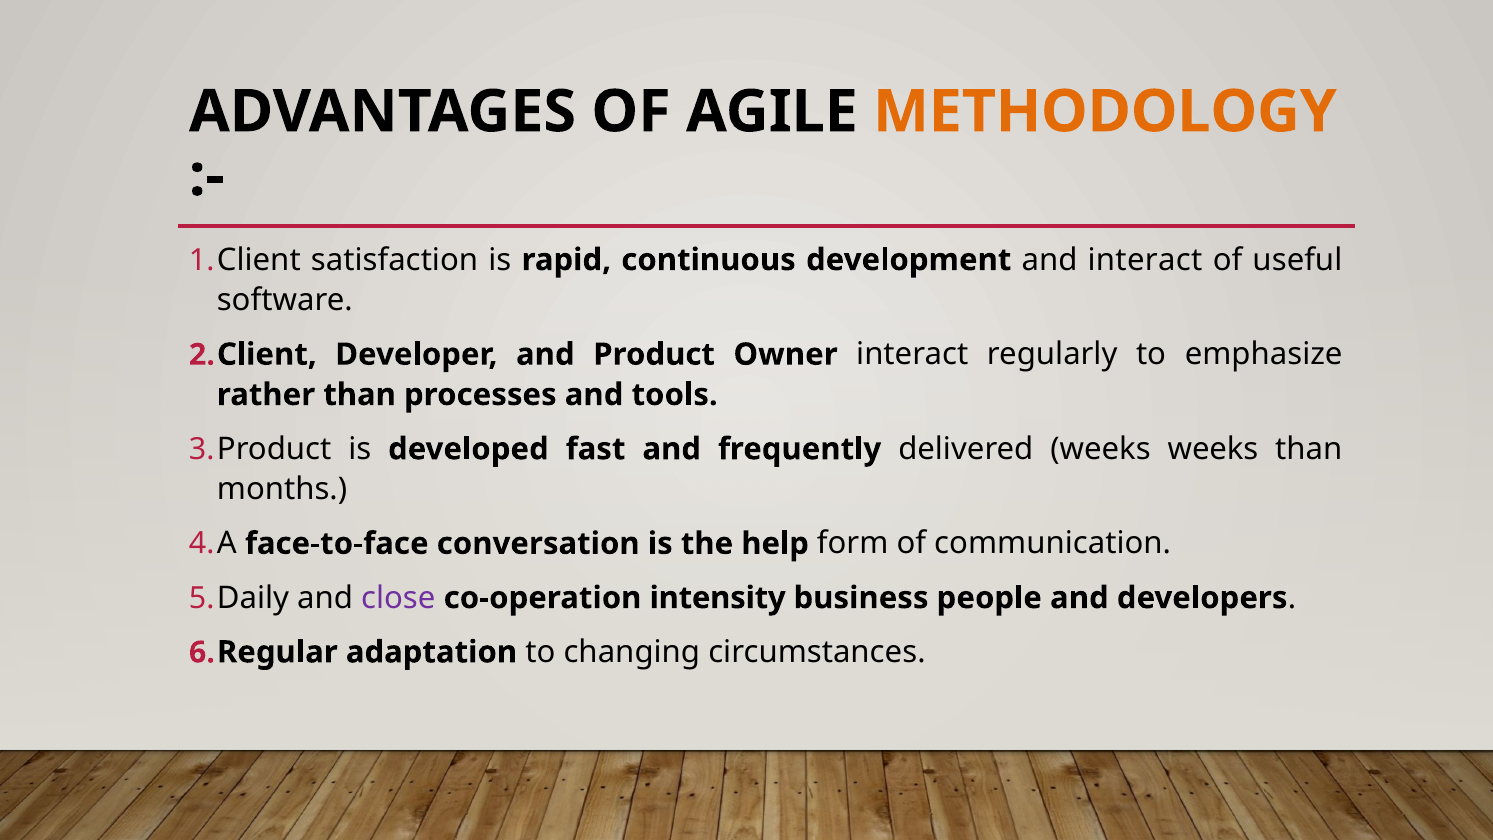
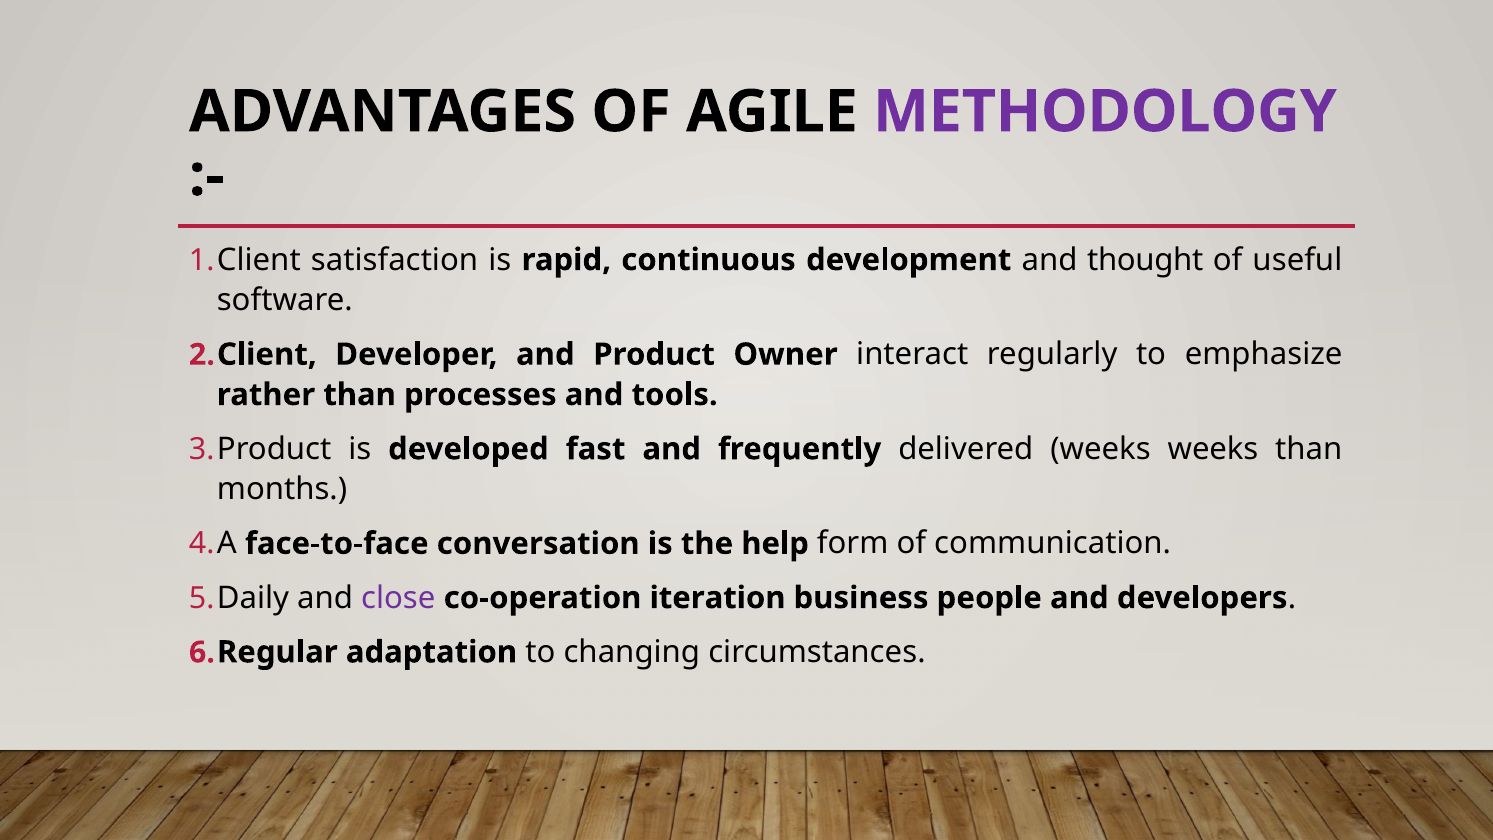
METHODOLOGY colour: orange -> purple (1105, 112)
and interact: interact -> thought (1145, 260)
intensity: intensity -> iteration (718, 598)
